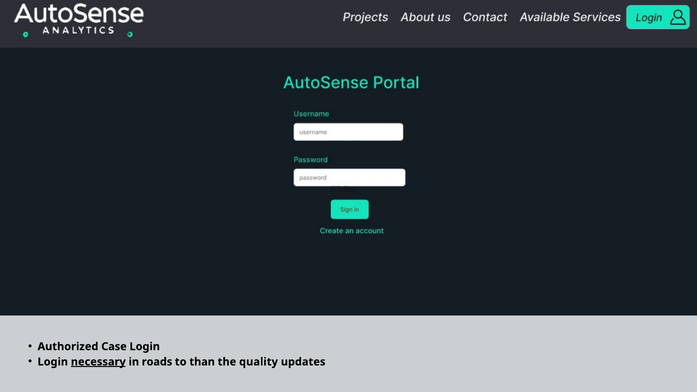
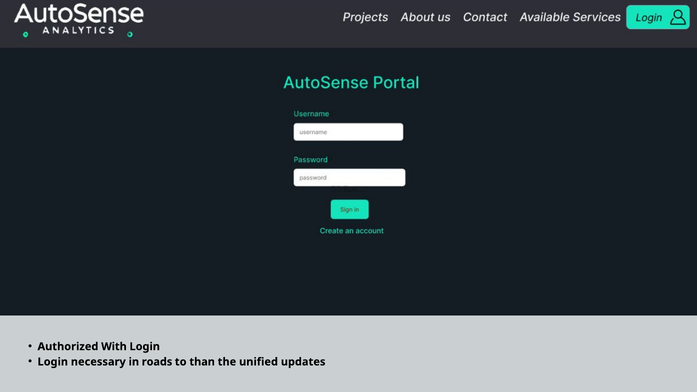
Case: Case -> With (114, 347)
necessary underline: present -> none (98, 362)
quality: quality -> unified (259, 362)
